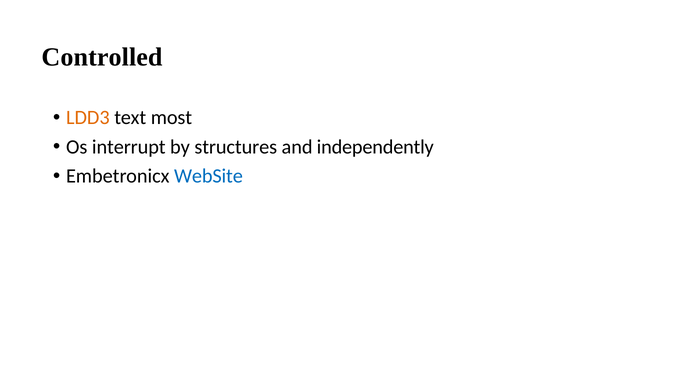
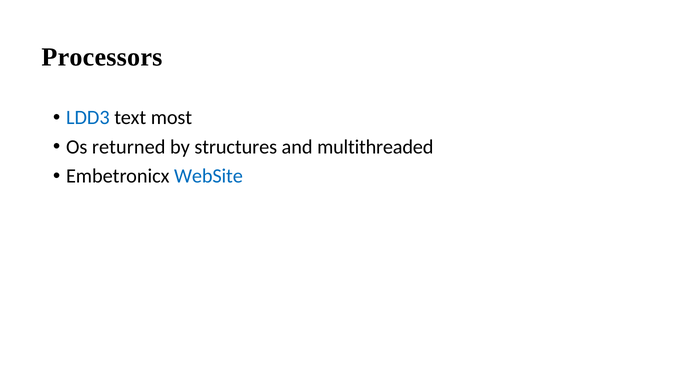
Controlled: Controlled -> Processors (102, 57)
LDD3 colour: orange -> blue (88, 118)
interrupt: interrupt -> returned (129, 147)
independently: independently -> multithreaded (375, 147)
